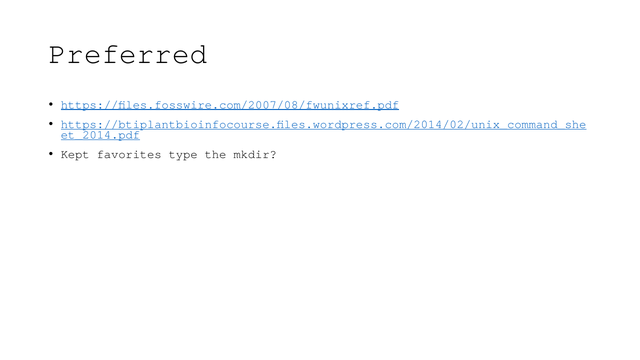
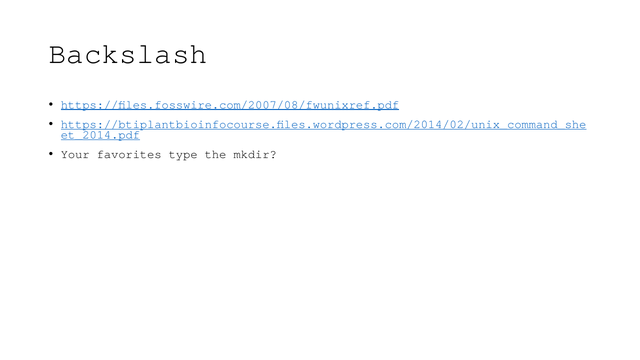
Preferred: Preferred -> Backslash (128, 54)
Kept: Kept -> Your (75, 154)
